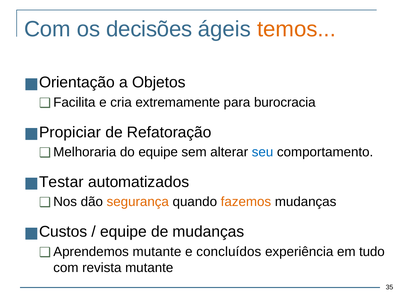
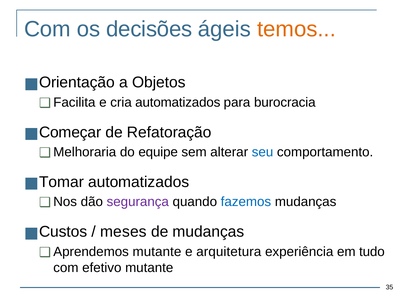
cria extremamente: extremamente -> automatizados (178, 102)
Propiciar: Propiciar -> Começar (70, 132)
Testar: Testar -> Tomar (61, 182)
segurança colour: orange -> purple (138, 202)
fazemos colour: orange -> blue (246, 202)
equipe: equipe -> meses (123, 232)
concluídos: concluídos -> arquitetura (229, 252)
revista: revista -> efetivo (102, 268)
